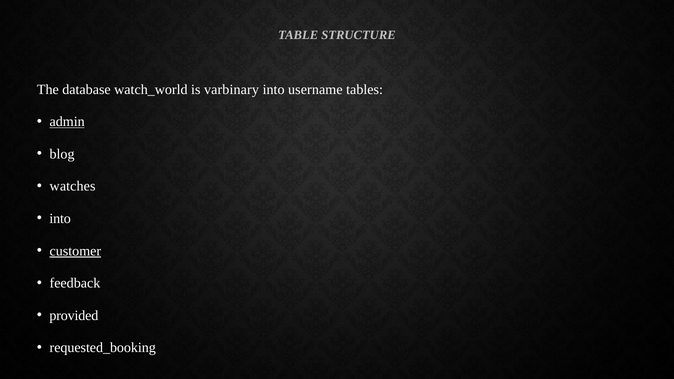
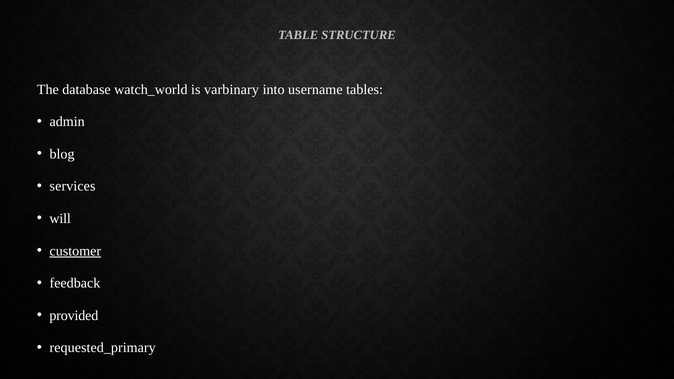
admin underline: present -> none (67, 122)
watches: watches -> services (73, 186)
into: into -> will (60, 219)
requested_booking: requested_booking -> requested_primary (103, 348)
